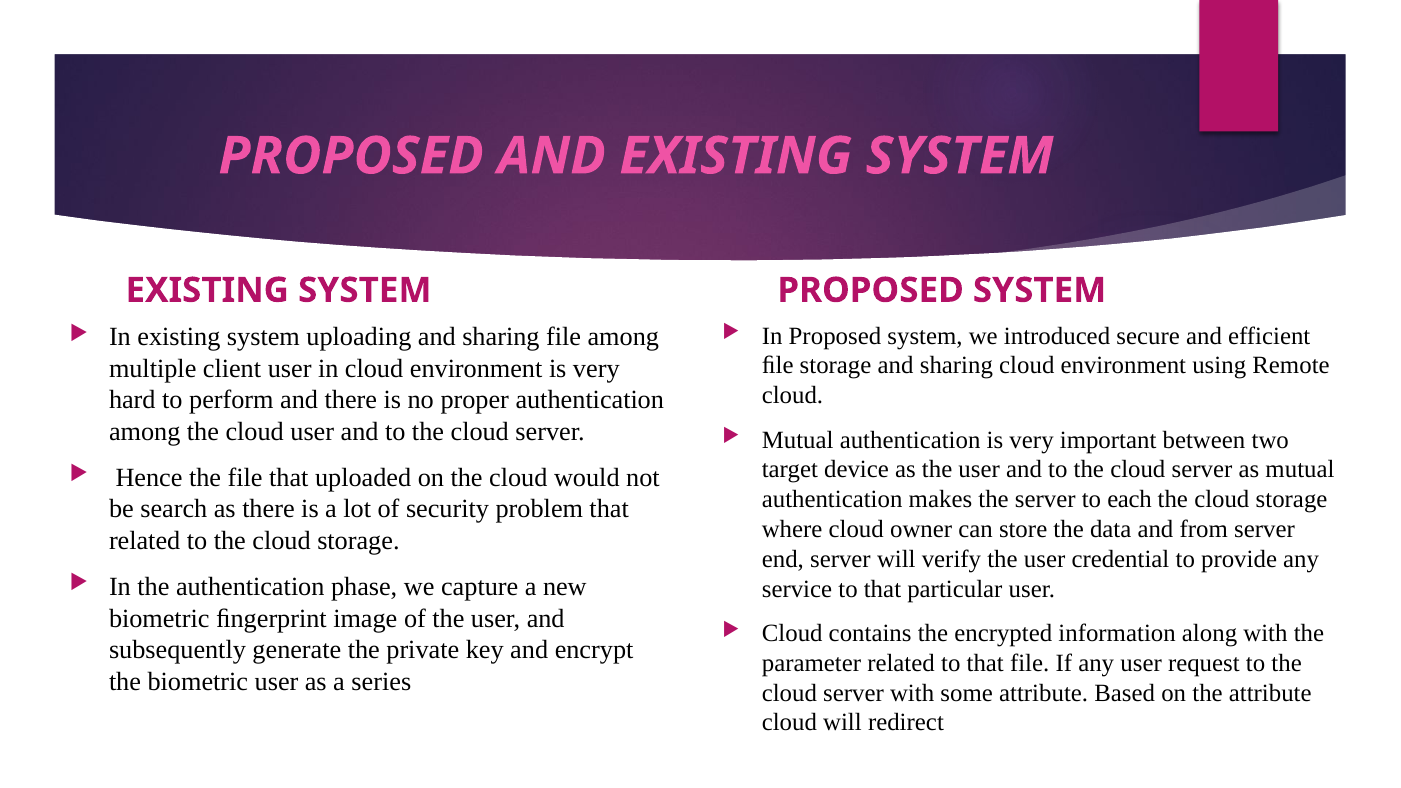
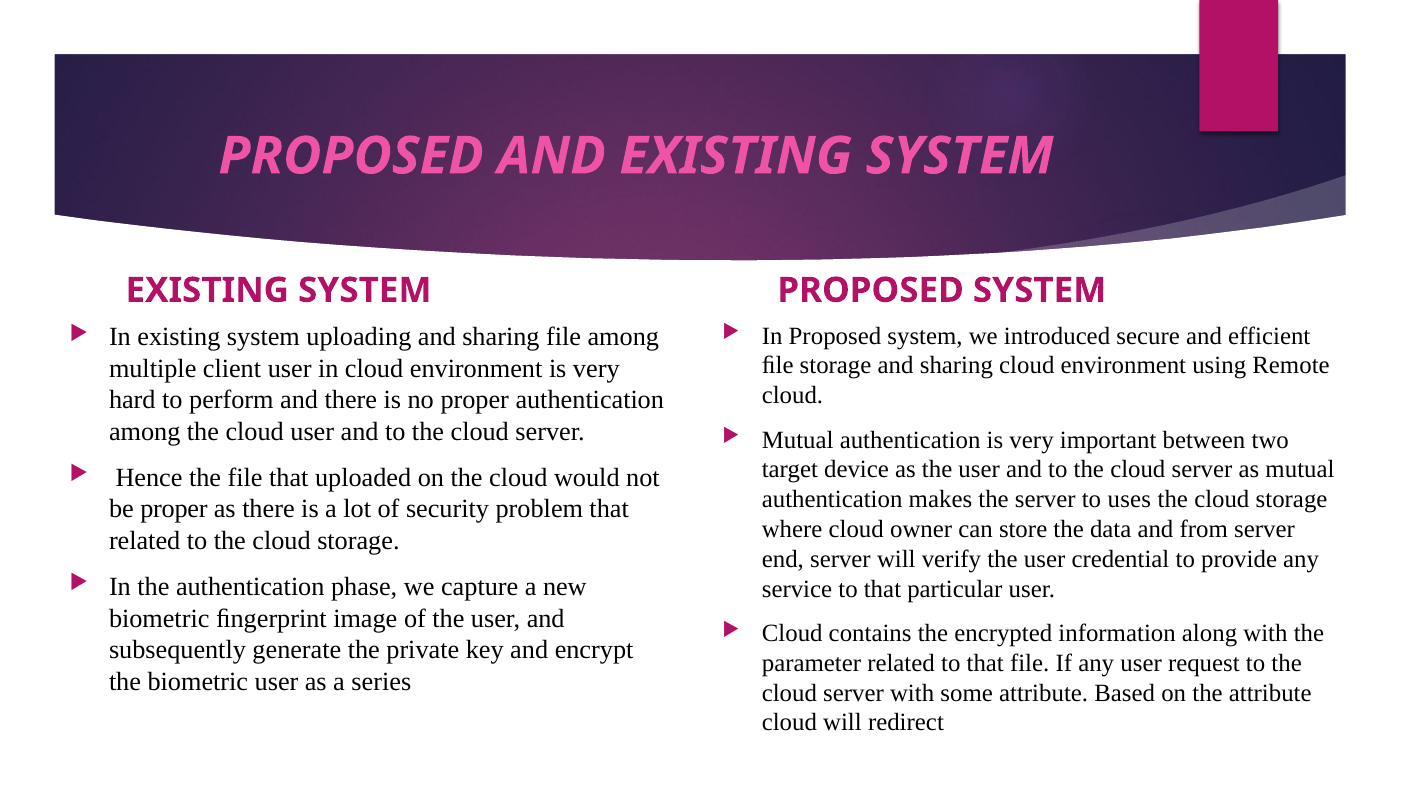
each: each -> uses (1129, 500)
be search: search -> proper (174, 509)
